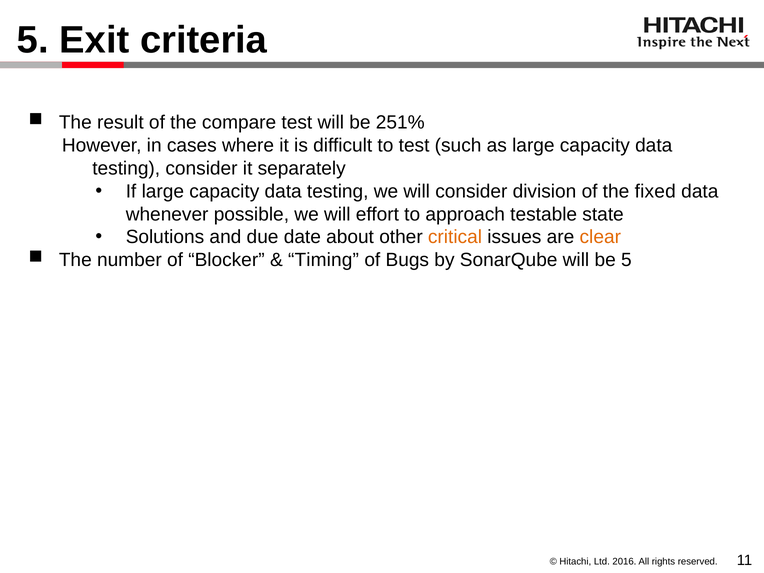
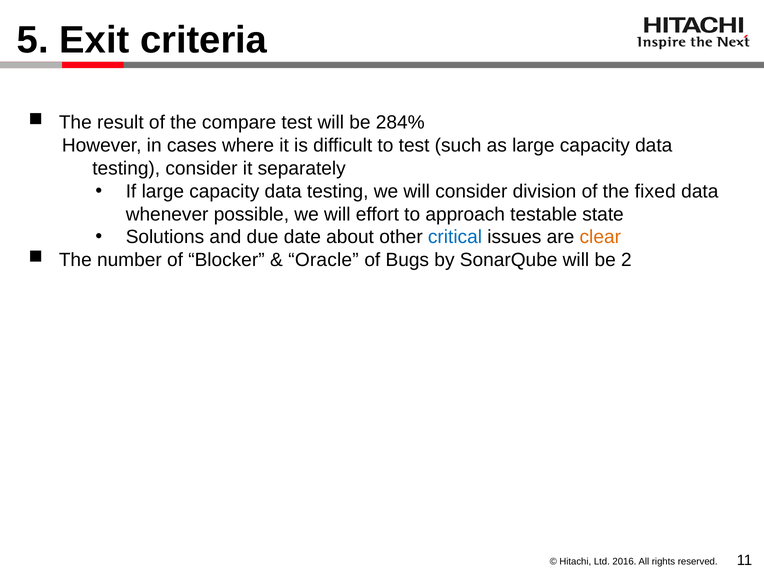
251%: 251% -> 284% (400, 123)
critical colour: orange -> blue (455, 237)
Timing: Timing -> Oracle (323, 260)
be 5: 5 -> 2 (626, 260)
